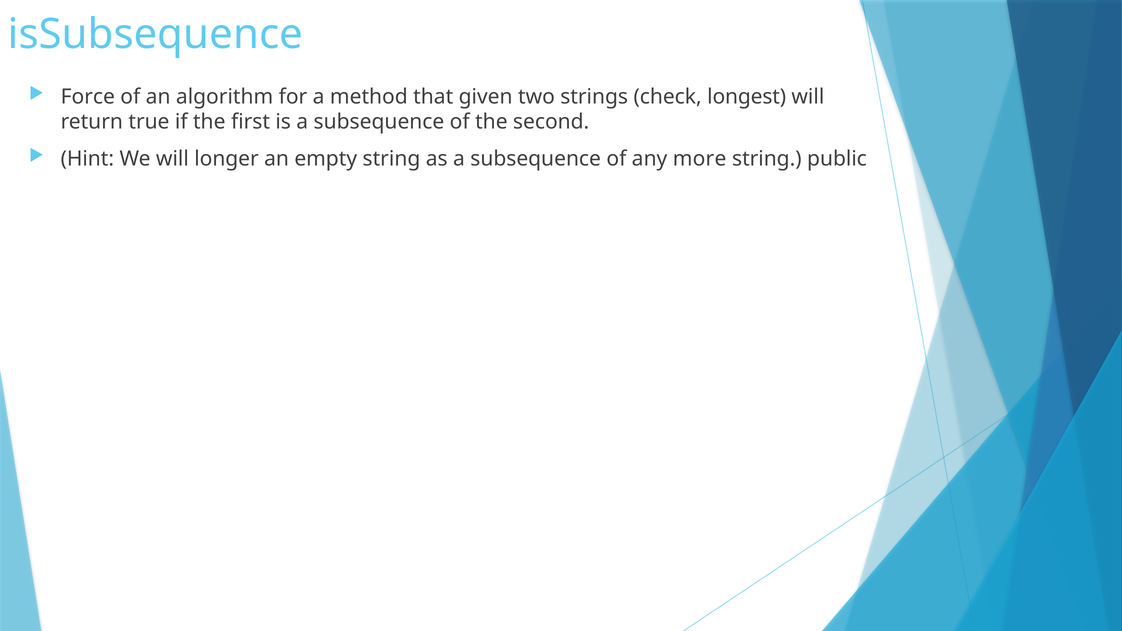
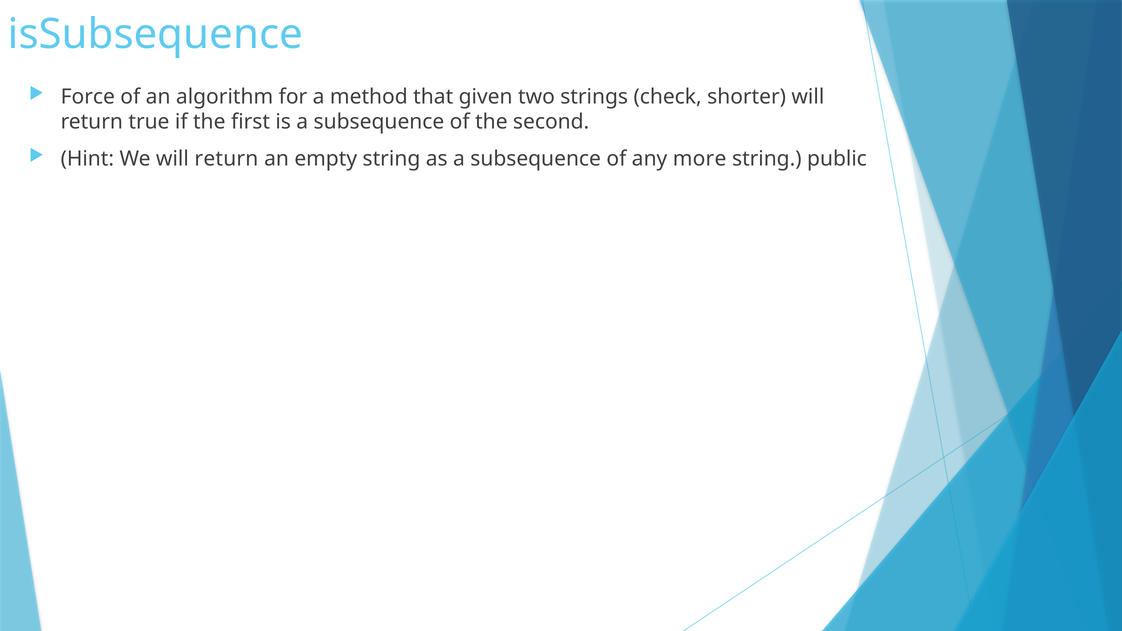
longest: longest -> shorter (747, 97)
We will longer: longer -> return (226, 159)
